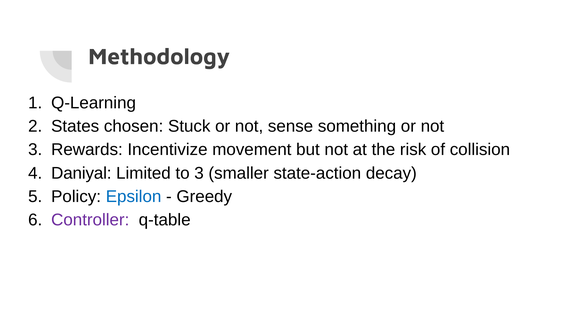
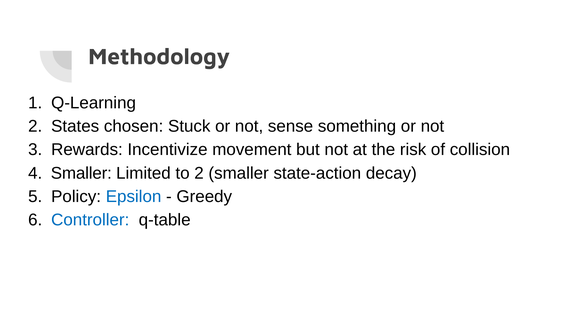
Daniyal: Daniyal -> Smaller (81, 173)
to 3: 3 -> 2 (199, 173)
Controller colour: purple -> blue (90, 220)
